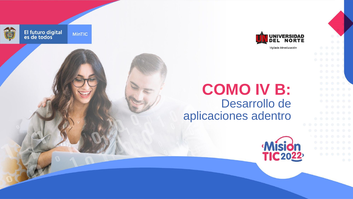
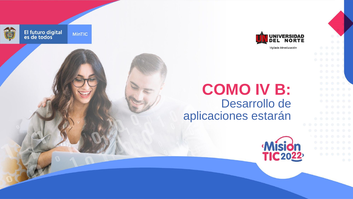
adentro: adentro -> estarán (271, 116)
